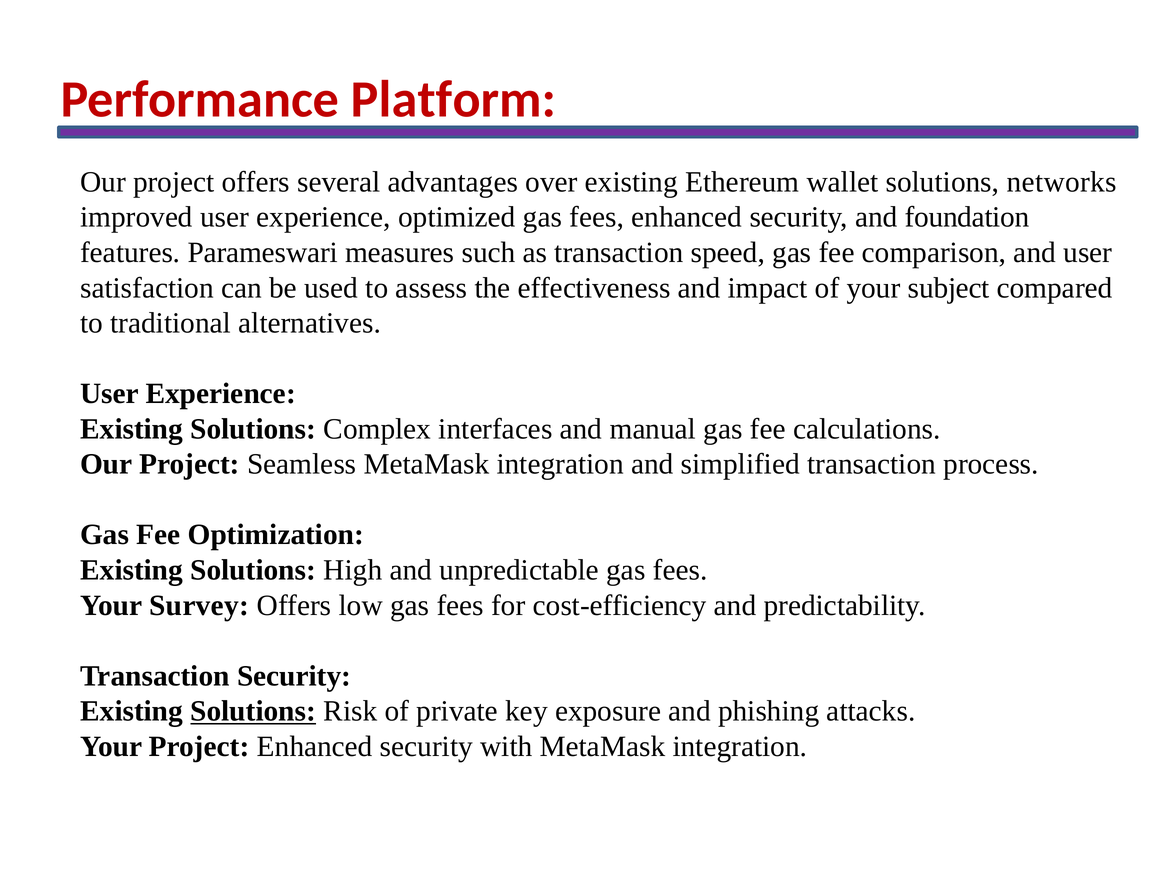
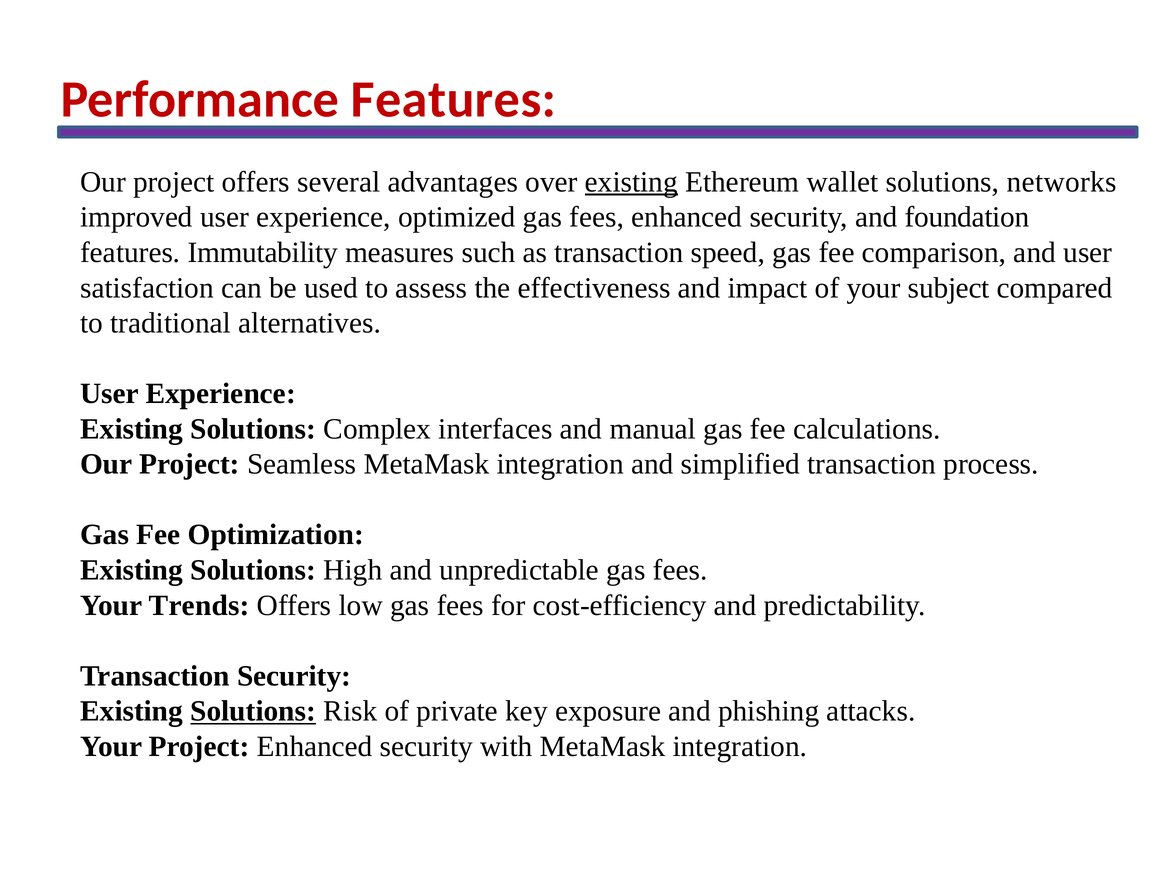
Performance Platform: Platform -> Features (454, 100)
existing underline: none -> present (631, 182)
Parameswari: Parameswari -> Immutability (263, 253)
Survey: Survey -> Trends (199, 605)
